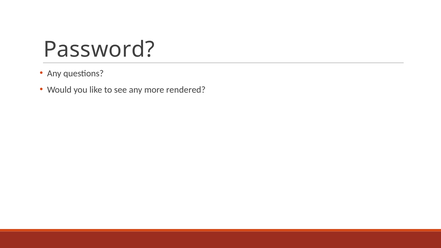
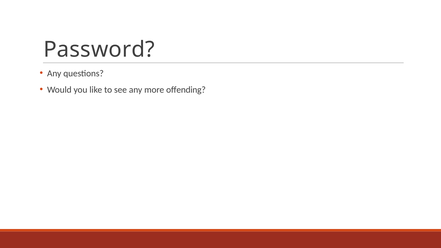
rendered: rendered -> offending (186, 90)
